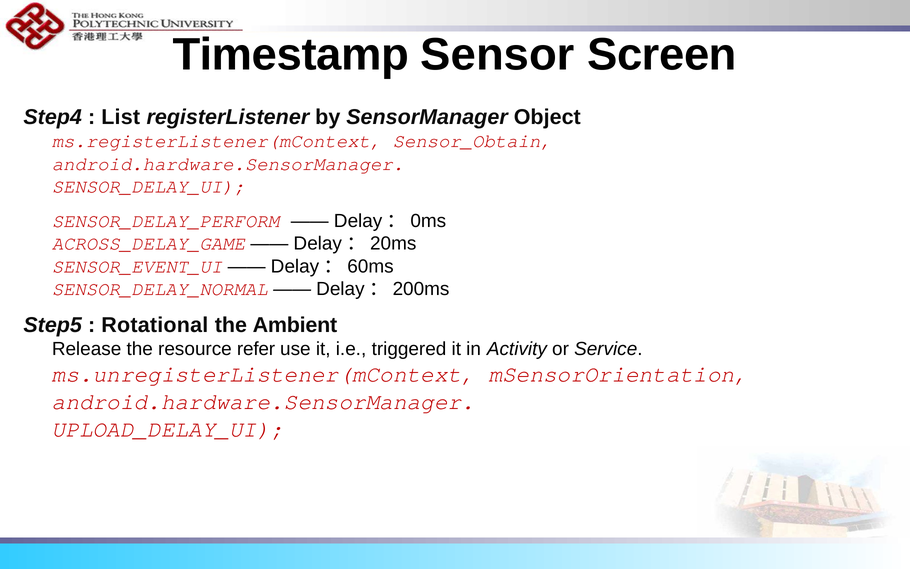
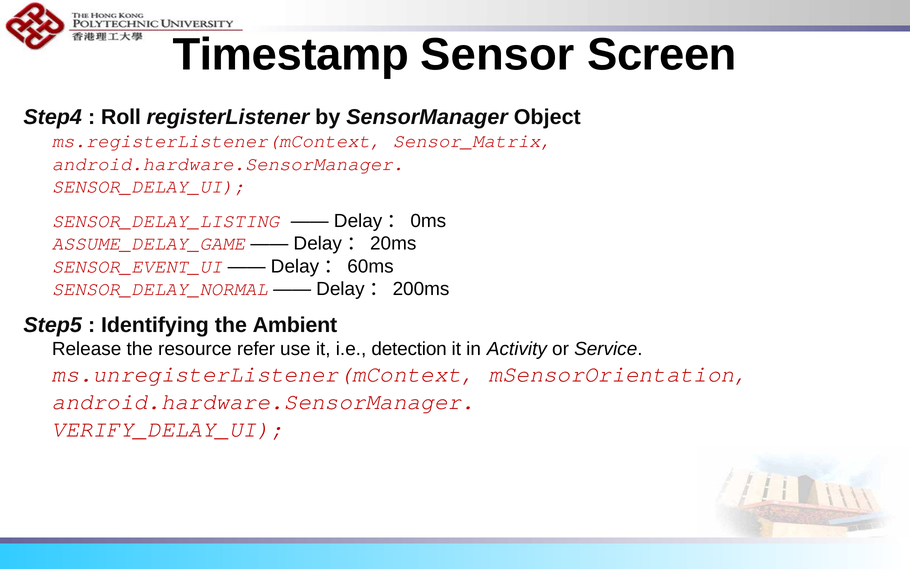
List: List -> Roll (121, 117)
Sensor_Obtain: Sensor_Obtain -> Sensor_Matrix (472, 141)
SENSOR_DELAY_PERFORM: SENSOR_DELAY_PERFORM -> SENSOR_DELAY_LISTING (166, 221)
ACROSS_DELAY_GAME: ACROSS_DELAY_GAME -> ASSUME_DELAY_GAME (148, 243)
Rotational: Rotational -> Identifying (155, 325)
triggered: triggered -> detection (409, 349)
UPLOAD_DELAY_UI: UPLOAD_DELAY_UI -> VERIFY_DELAY_UI (168, 429)
